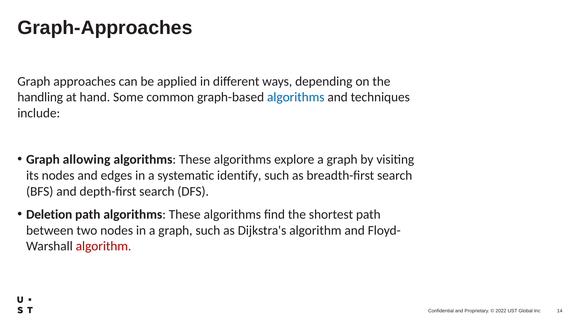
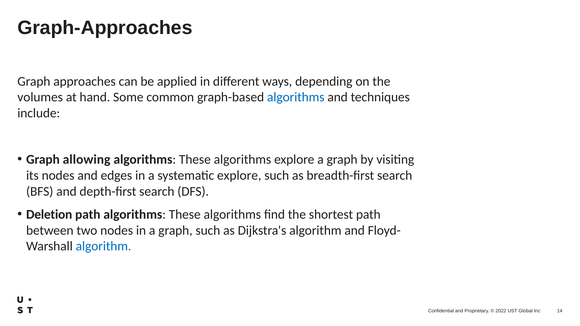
handling: handling -> volumes (40, 97)
systematic identify: identify -> explore (239, 176)
algorithm colour: red -> blue (103, 246)
